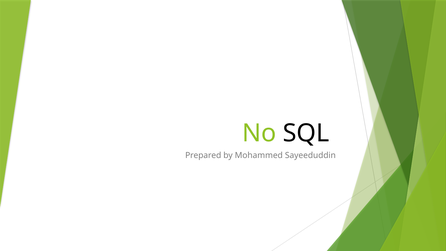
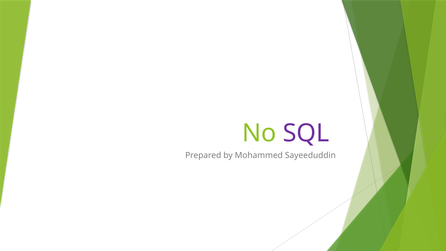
SQL colour: black -> purple (306, 133)
